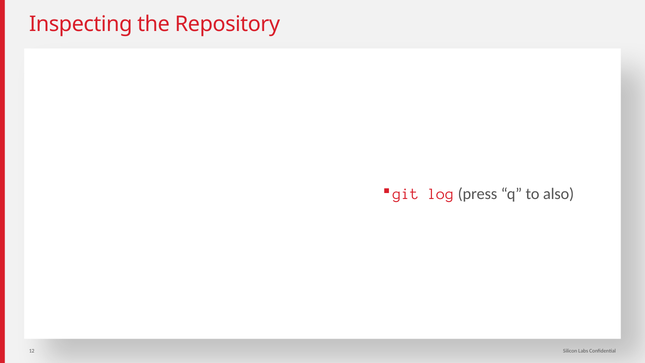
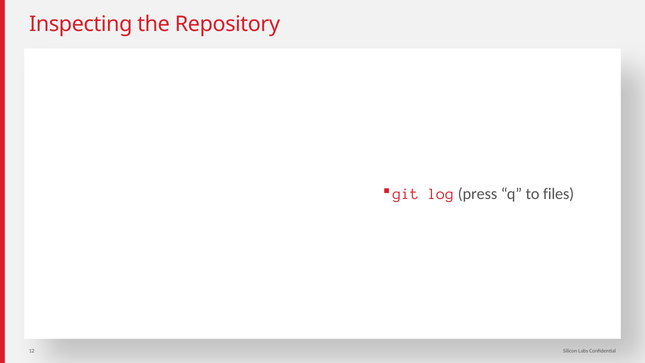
also: also -> files (559, 194)
